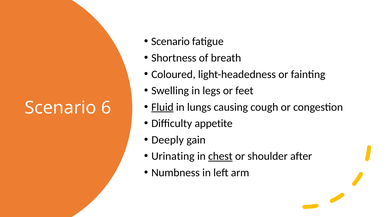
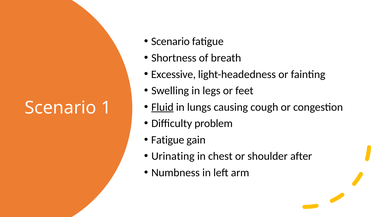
Coloured: Coloured -> Excessive (173, 75)
6: 6 -> 1 (106, 108)
appetite: appetite -> problem (214, 124)
Deeply: Deeply -> Fatigue (168, 140)
chest underline: present -> none (220, 157)
